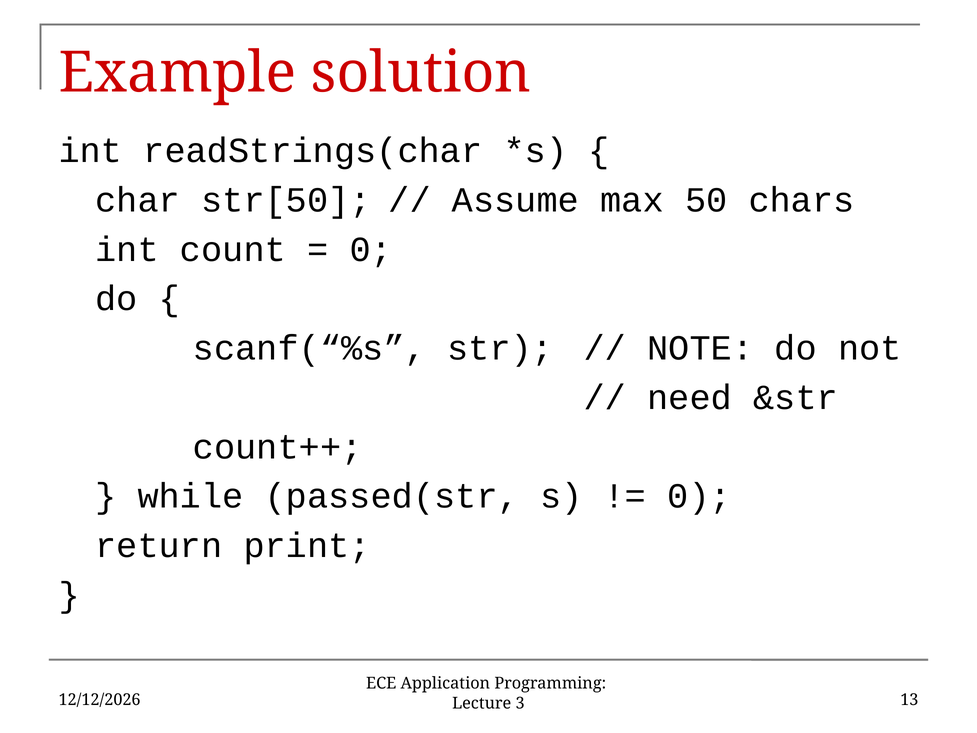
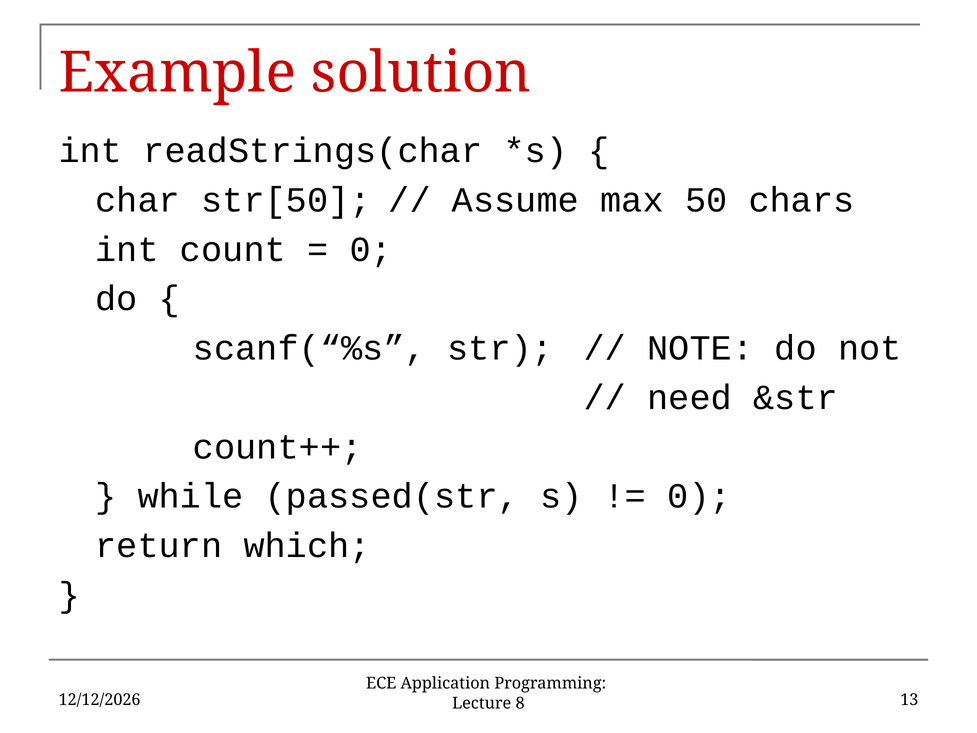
print: print -> which (307, 545)
3: 3 -> 8 (520, 703)
